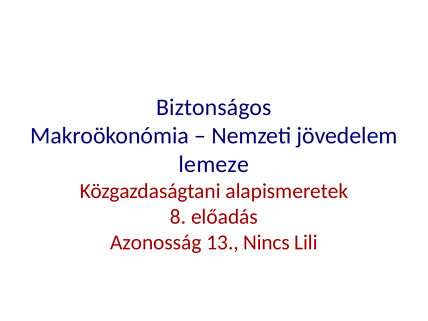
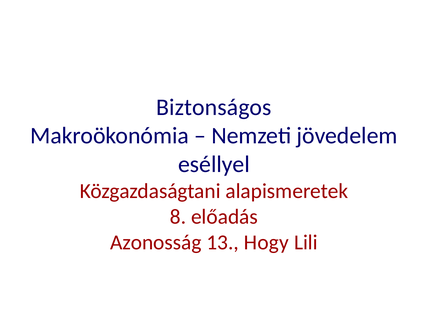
lemeze: lemeze -> eséllyel (214, 164)
Nincs: Nincs -> Hogy (266, 243)
